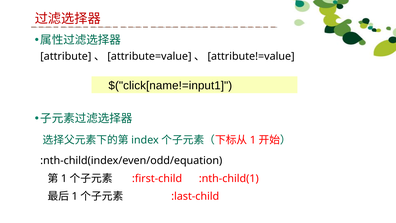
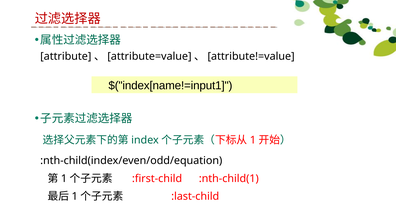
$("click[name!=input1: $("click[name!=input1 -> $("index[name!=input1 (170, 85)
